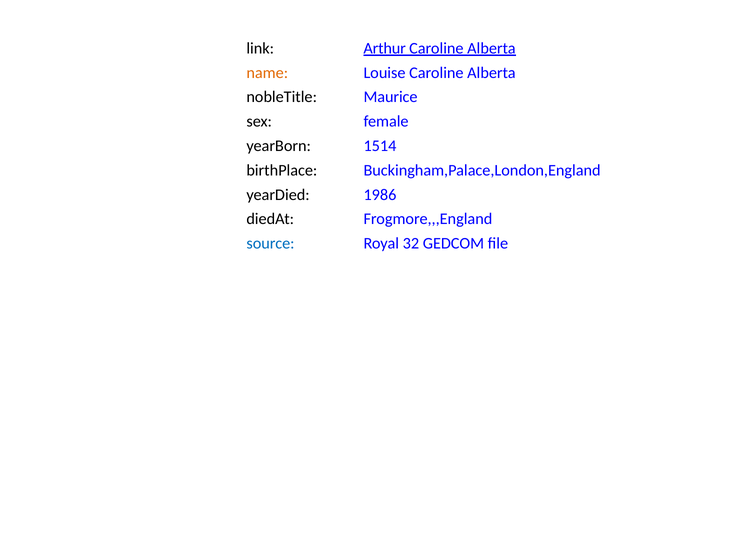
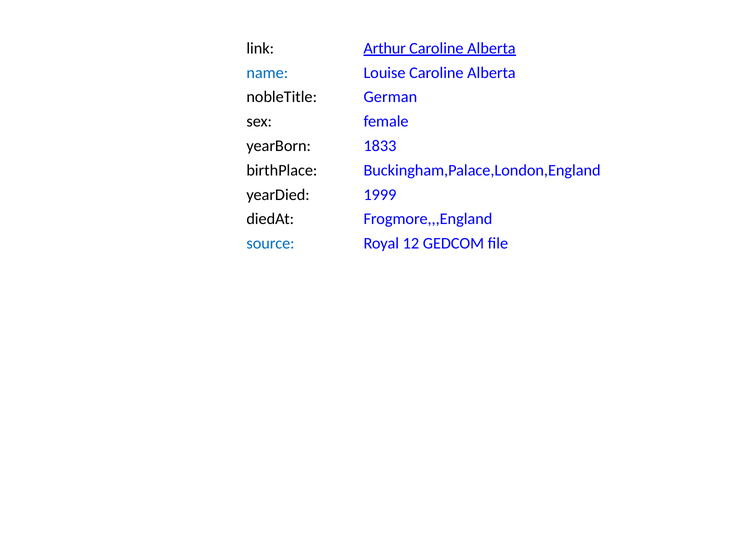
name colour: orange -> blue (267, 73)
Maurice: Maurice -> German (390, 97)
1514: 1514 -> 1833 (380, 146)
1986: 1986 -> 1999 (380, 195)
32: 32 -> 12 (411, 244)
